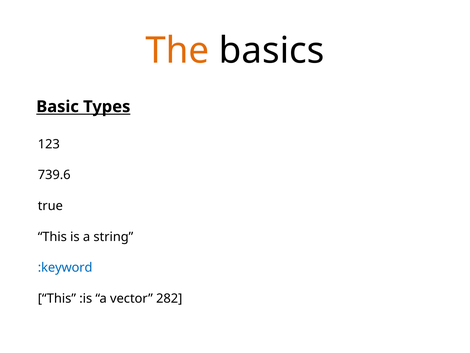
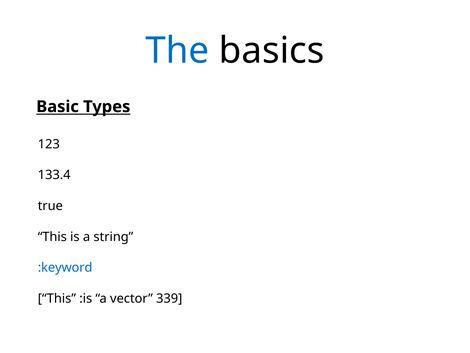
The colour: orange -> blue (177, 51)
739.6: 739.6 -> 133.4 (54, 175)
282: 282 -> 339 (169, 298)
